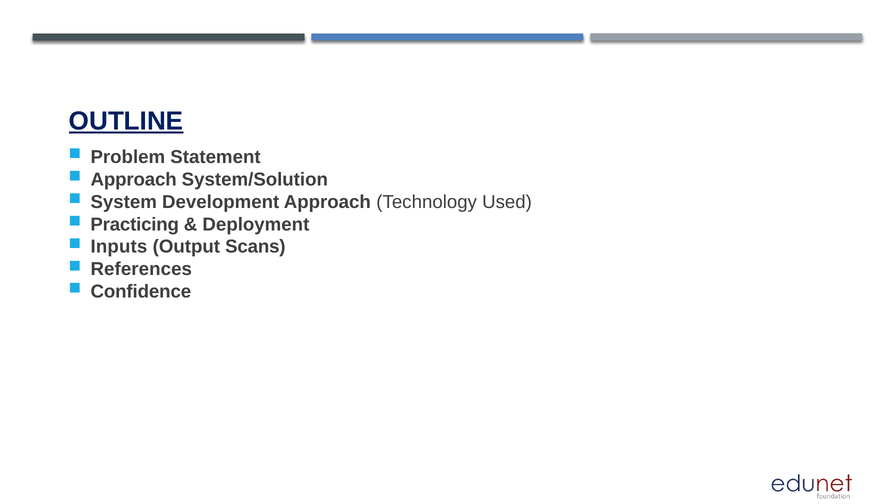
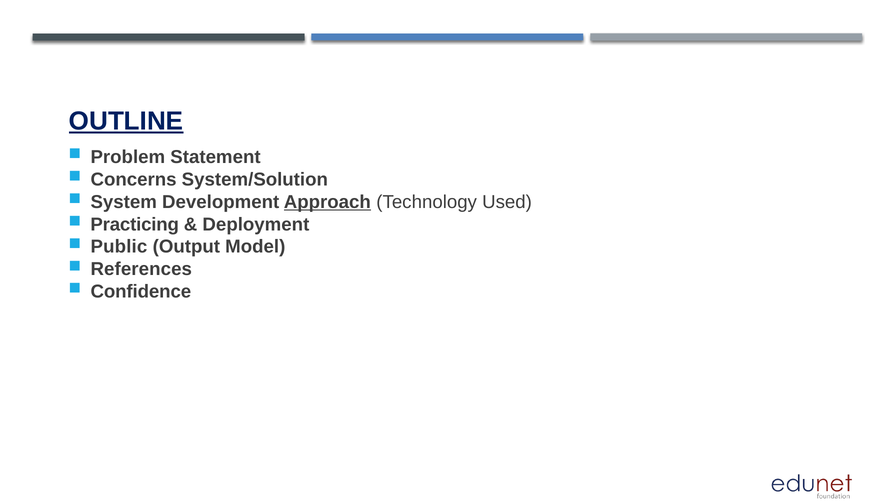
Approach: Approach -> Concerns (134, 179)
Approach underline: none -> present (327, 202)
Inputs: Inputs -> Public (119, 247)
Scans: Scans -> Model (255, 247)
